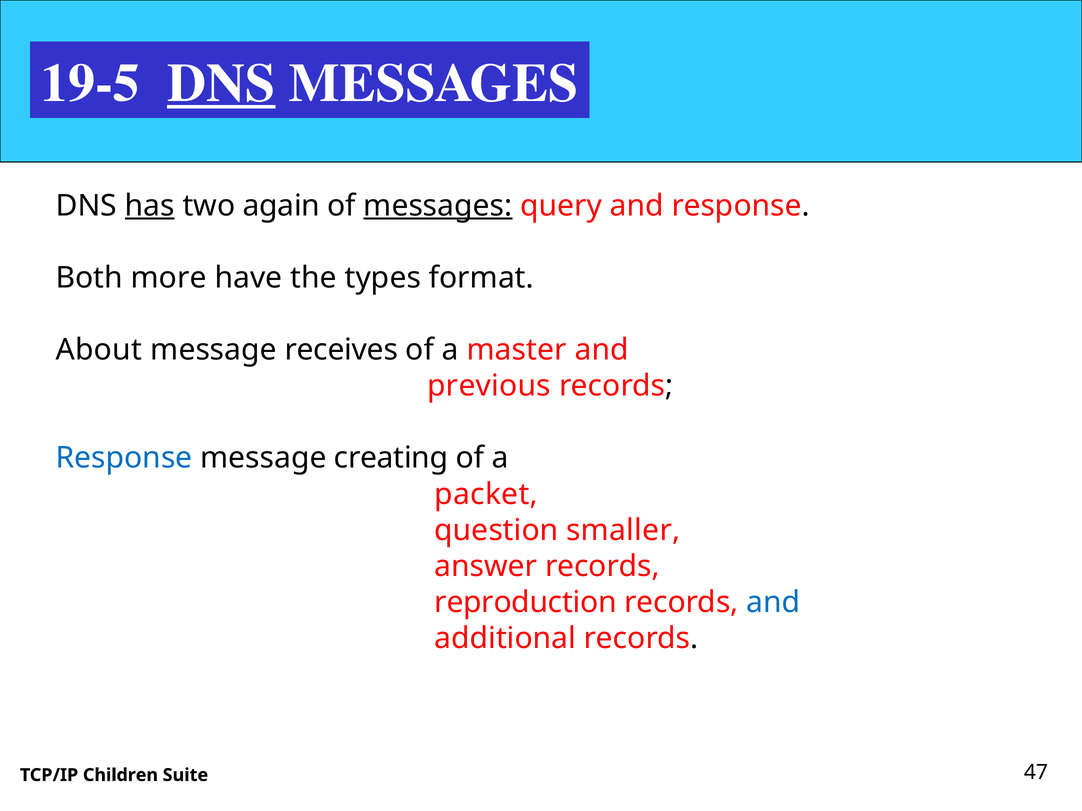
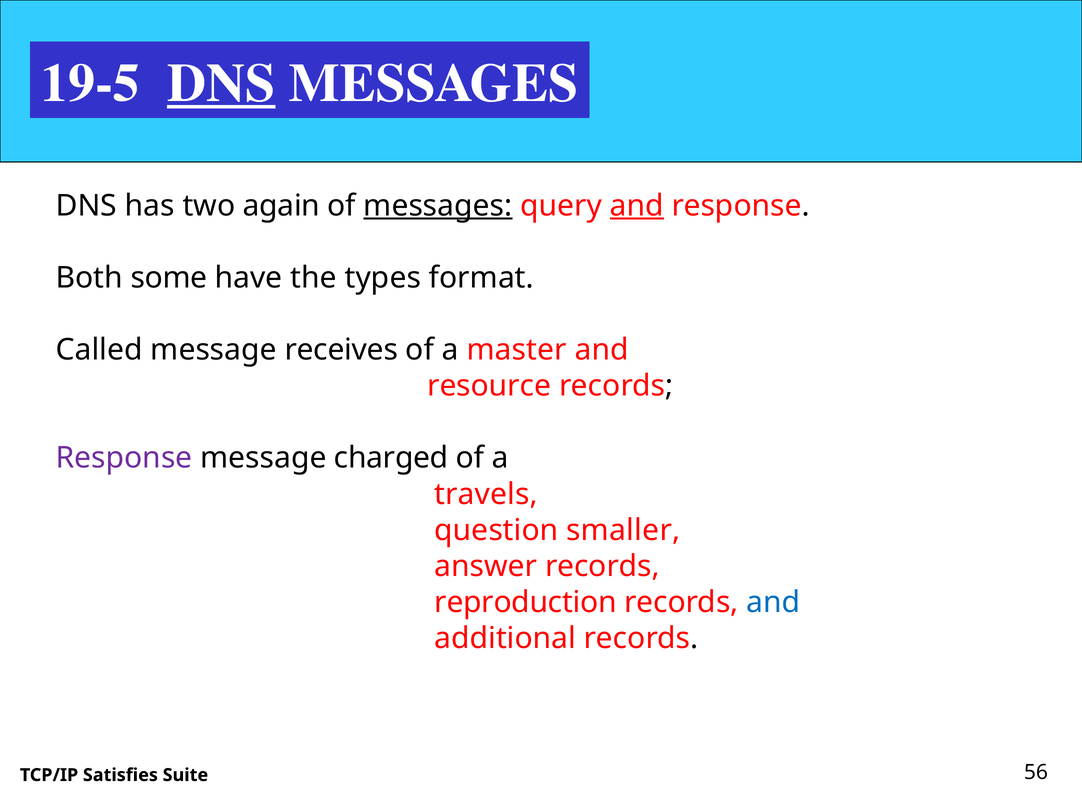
has underline: present -> none (150, 206)
and underline: none -> present (637, 206)
more: more -> some (169, 278)
About: About -> Called (99, 350)
previous: previous -> resource (489, 386)
Response colour: blue -> purple (124, 458)
creating: creating -> charged (391, 458)
packet: packet -> travels (486, 494)
Children: Children -> Satisfies (120, 776)
47: 47 -> 56 (1036, 773)
